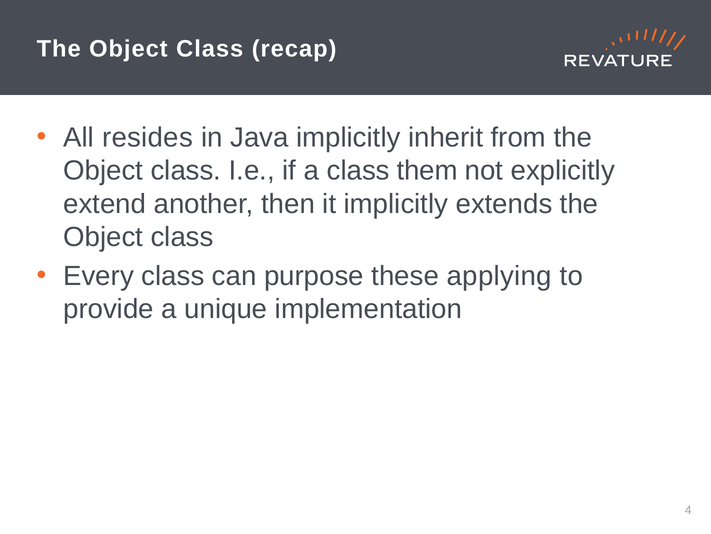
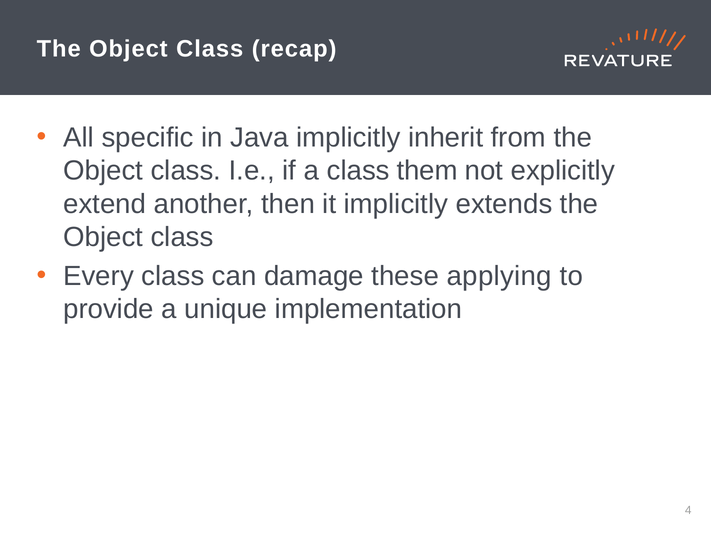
resides: resides -> specific (148, 137)
purpose: purpose -> damage (314, 276)
